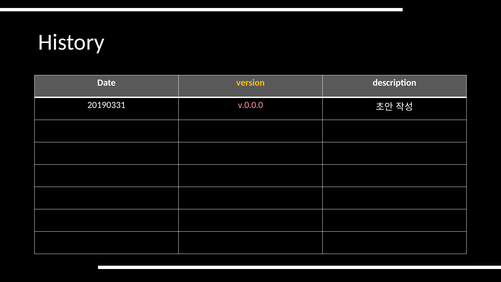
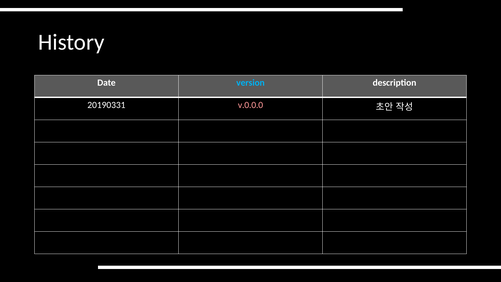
version colour: yellow -> light blue (250, 83)
